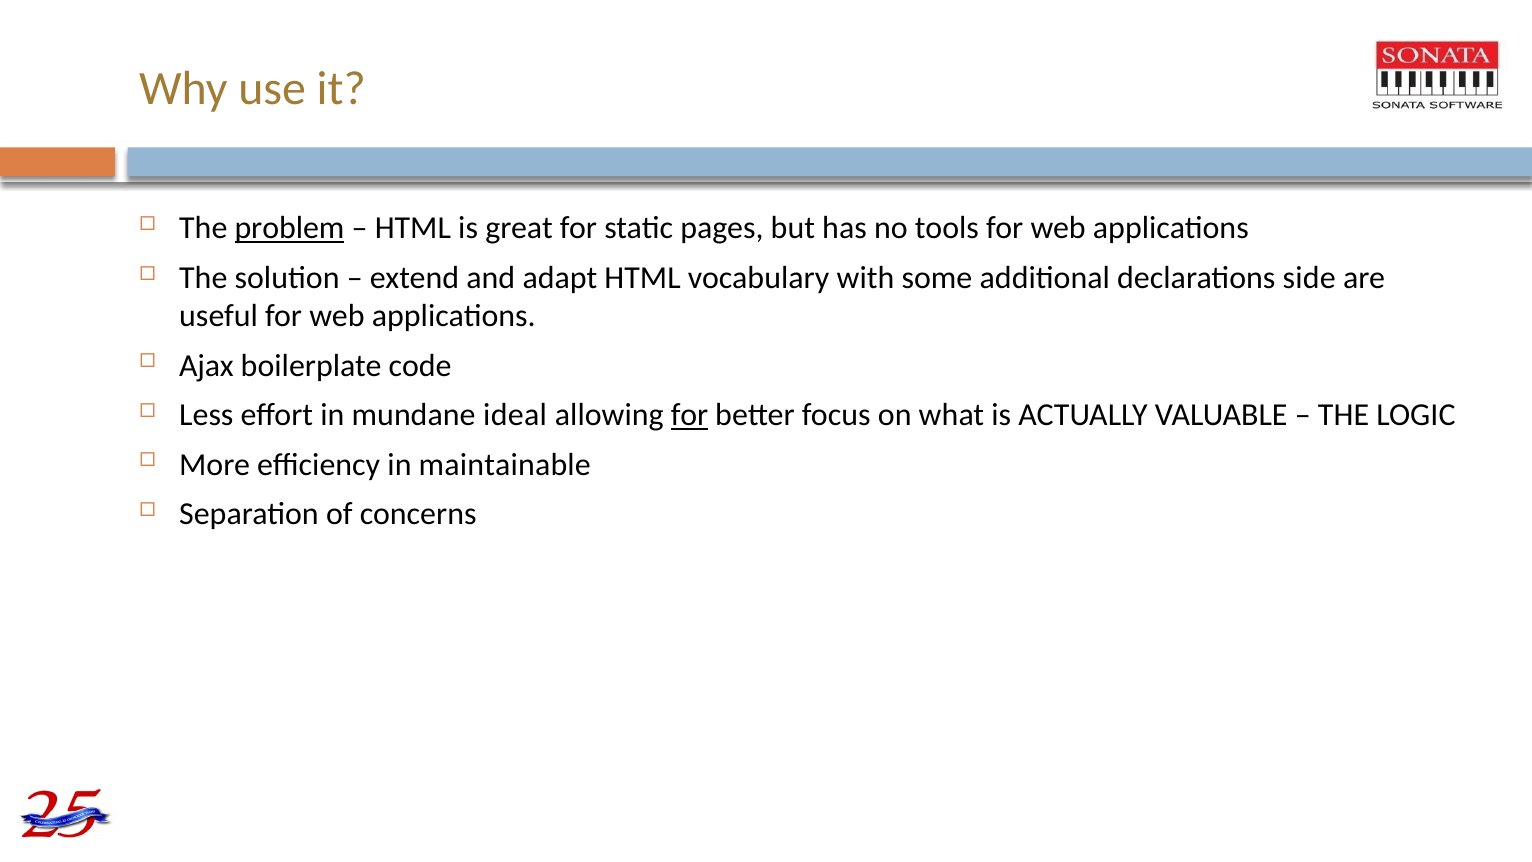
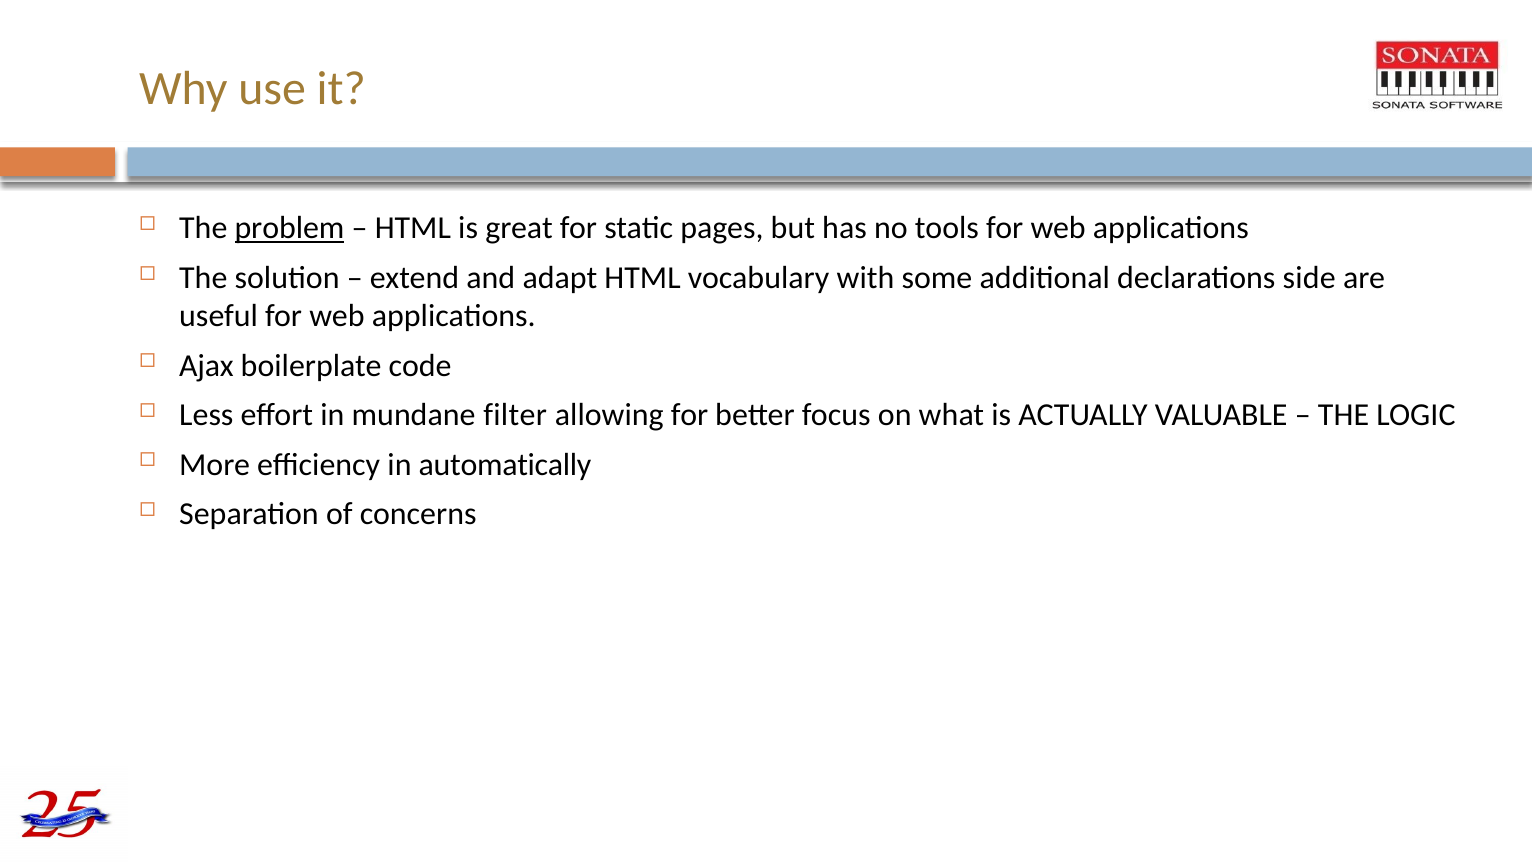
ideal: ideal -> filter (515, 415)
for underline: present -> none (690, 415)
maintainable: maintainable -> automatically (505, 464)
